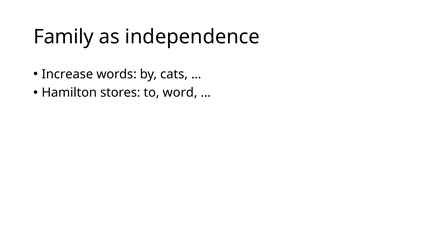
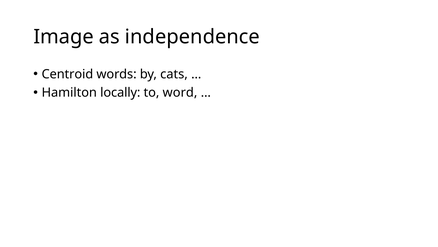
Family: Family -> Image (64, 37)
Increase: Increase -> Centroid (67, 74)
stores: stores -> locally (120, 92)
